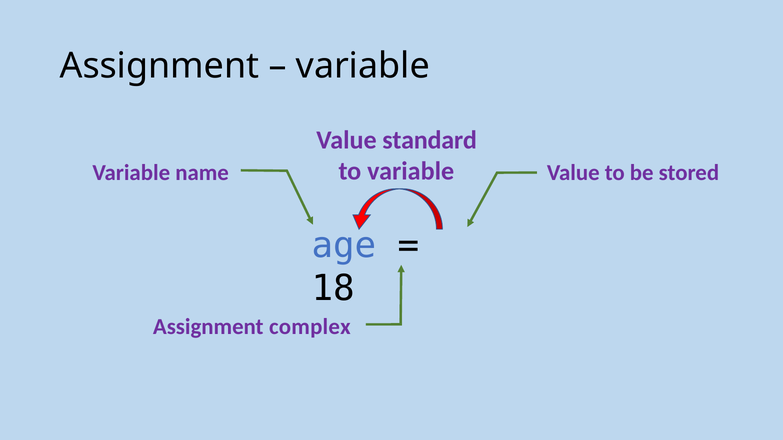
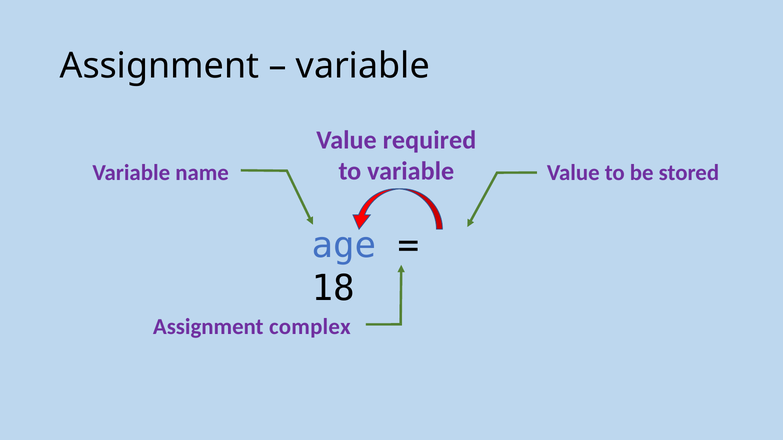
standard: standard -> required (429, 140)
